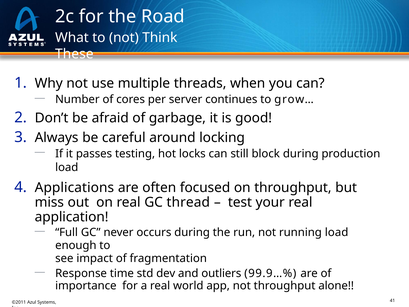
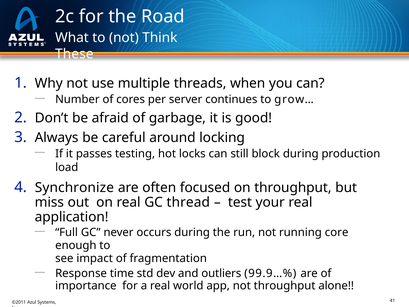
Applications: Applications -> Synchronize (74, 187)
running load: load -> core (337, 232)
